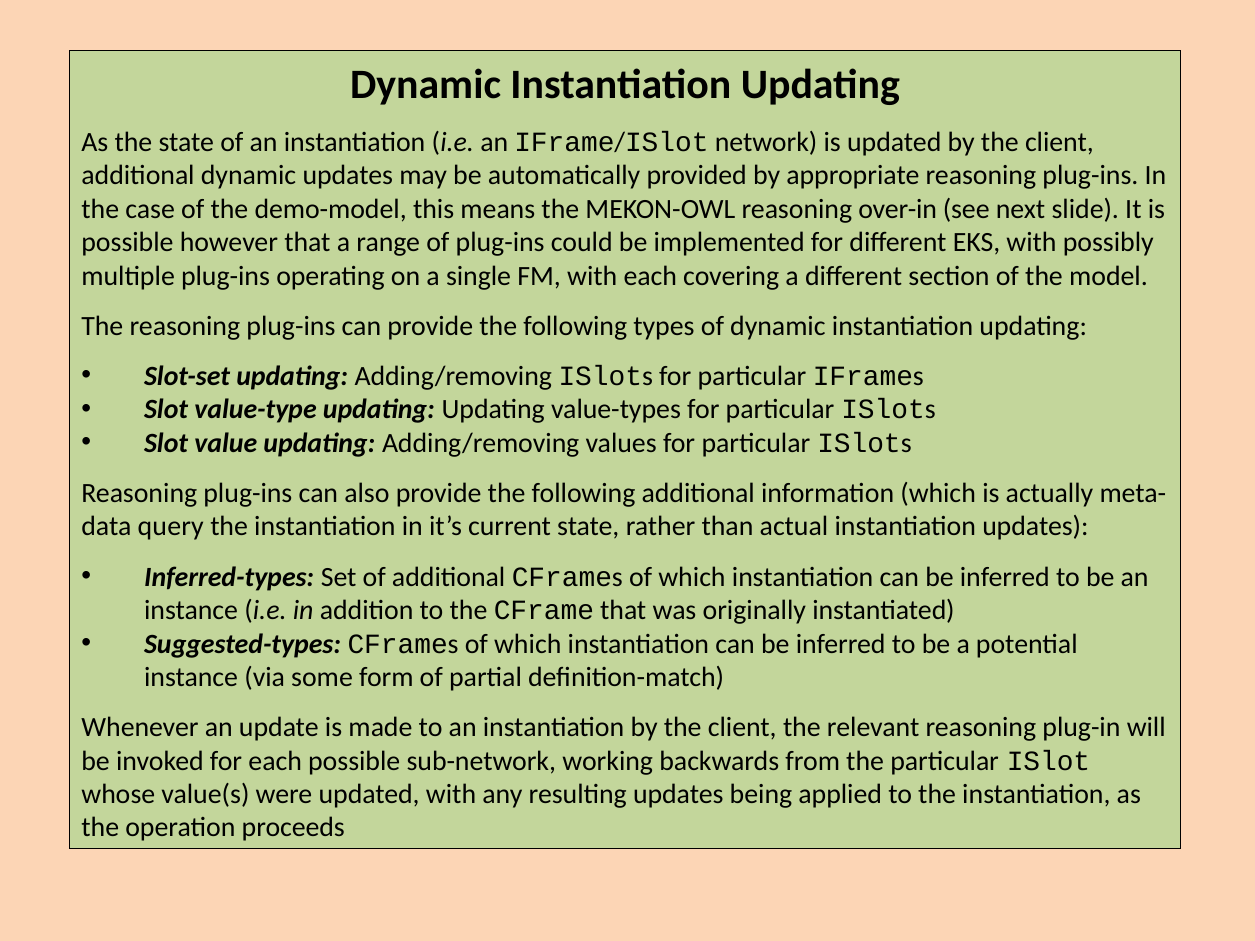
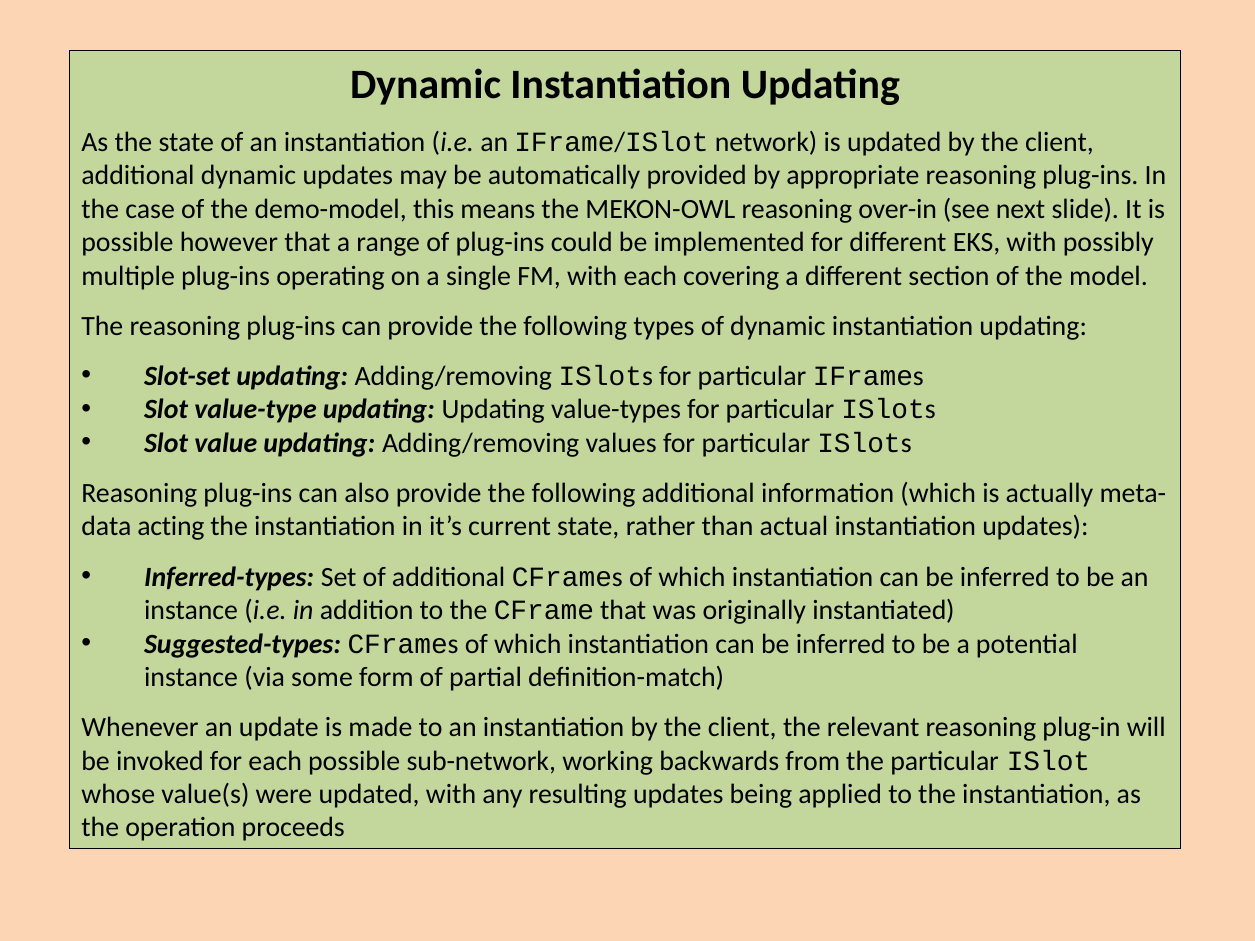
query: query -> acting (171, 527)
